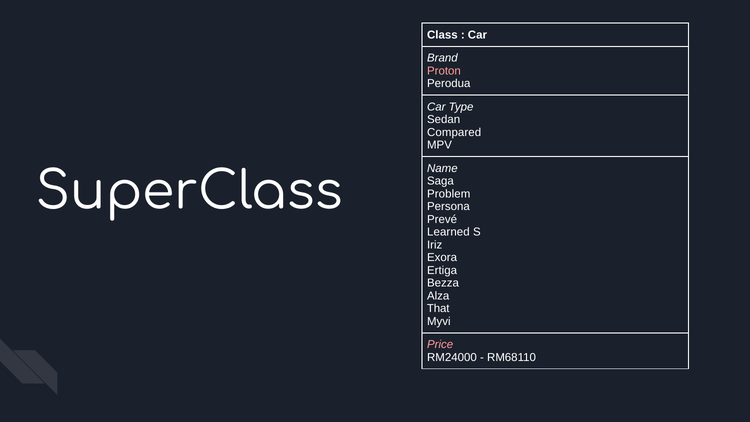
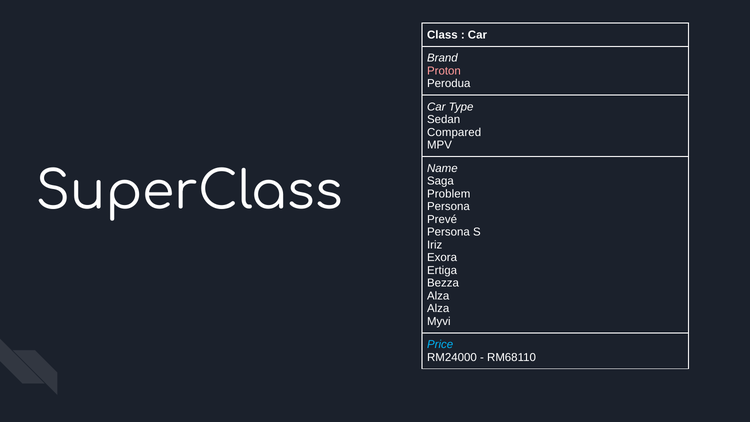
Learned: Learned -> Persona (448, 232)
That: That -> Alza (438, 309)
Price colour: pink -> light blue (440, 345)
